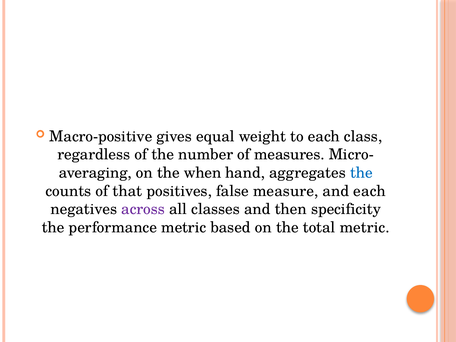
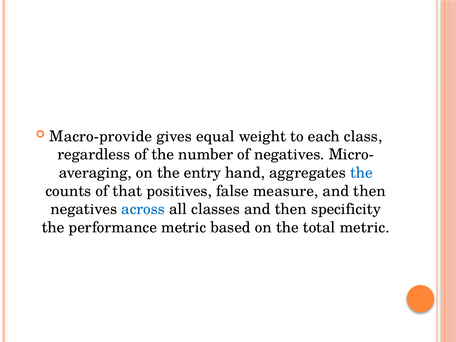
Macro-positive: Macro-positive -> Macro-provide (101, 136)
of measures: measures -> negatives (289, 155)
when: when -> entry (203, 173)
each: each -> then (370, 191)
across colour: purple -> blue (143, 209)
